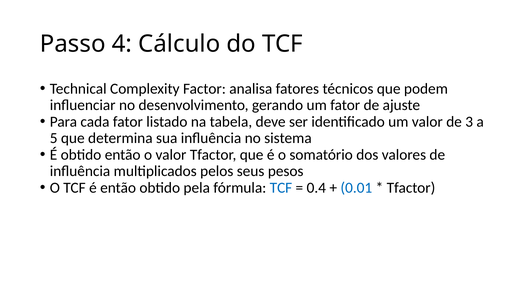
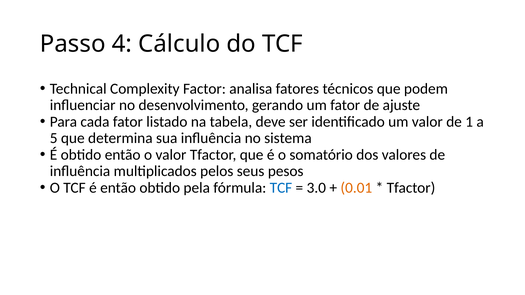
3: 3 -> 1 (469, 122)
0.4: 0.4 -> 3.0 (316, 188)
0.01 colour: blue -> orange (356, 188)
